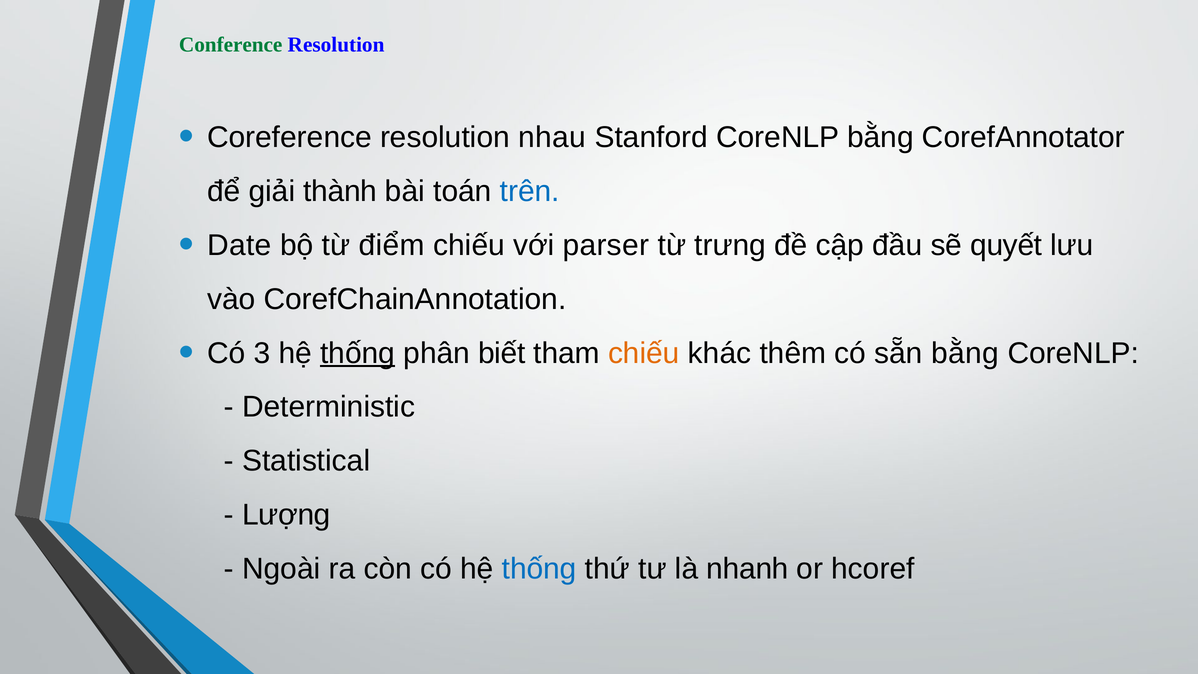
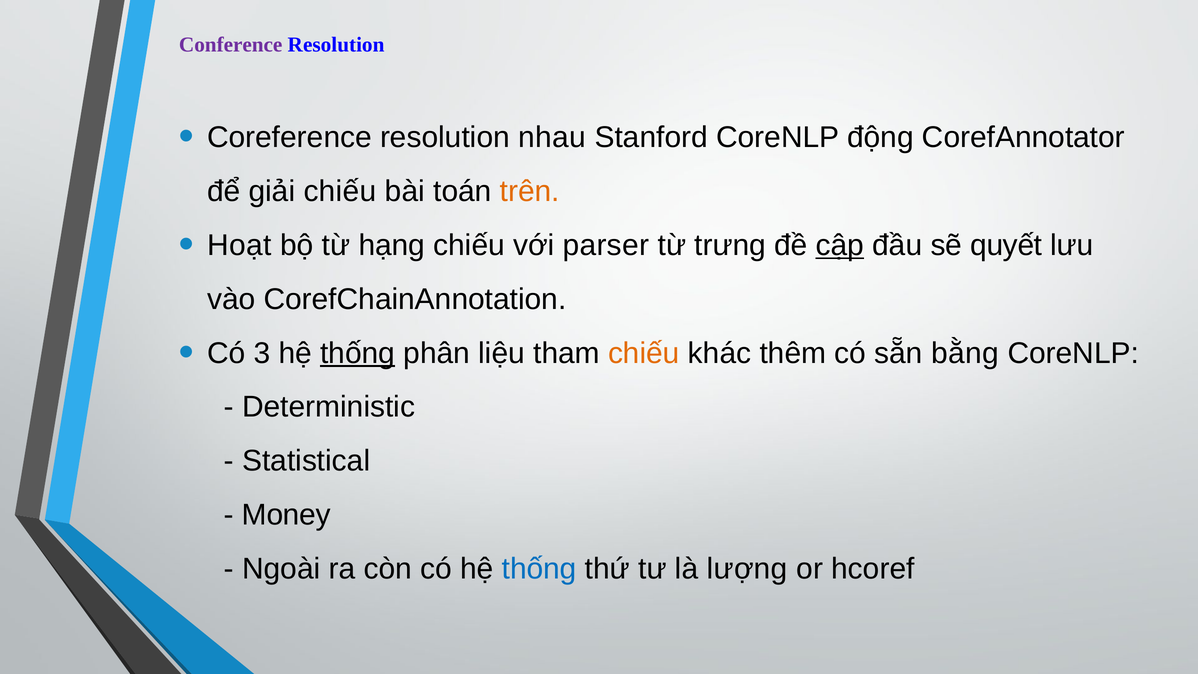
Conference colour: green -> purple (231, 45)
CoreNLP bằng: bằng -> động (880, 137)
giải thành: thành -> chiếu (340, 191)
trên colour: blue -> orange (530, 191)
Date: Date -> Hoạt (239, 245)
điểm: điểm -> hạng (392, 245)
cập underline: none -> present (840, 245)
biết: biết -> liệu (502, 353)
Lượng: Lượng -> Money (286, 515)
nhanh: nhanh -> lượng (747, 569)
